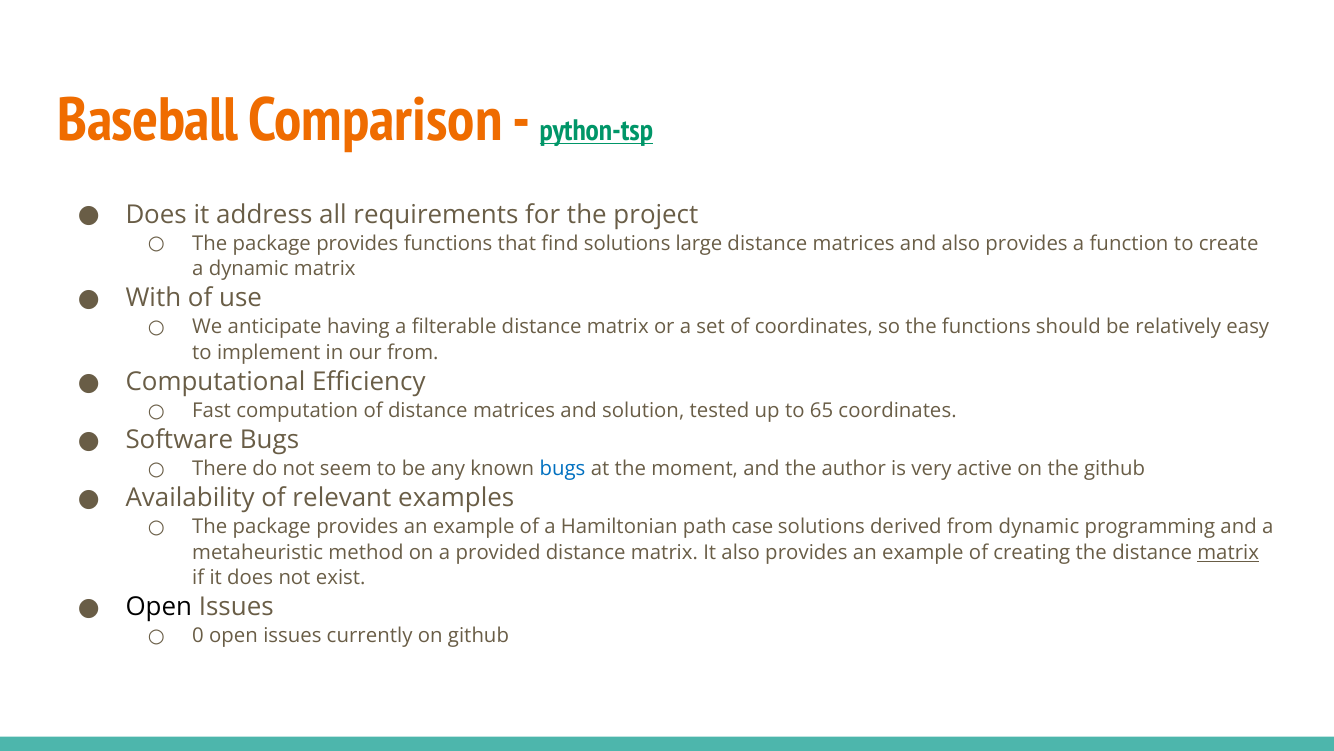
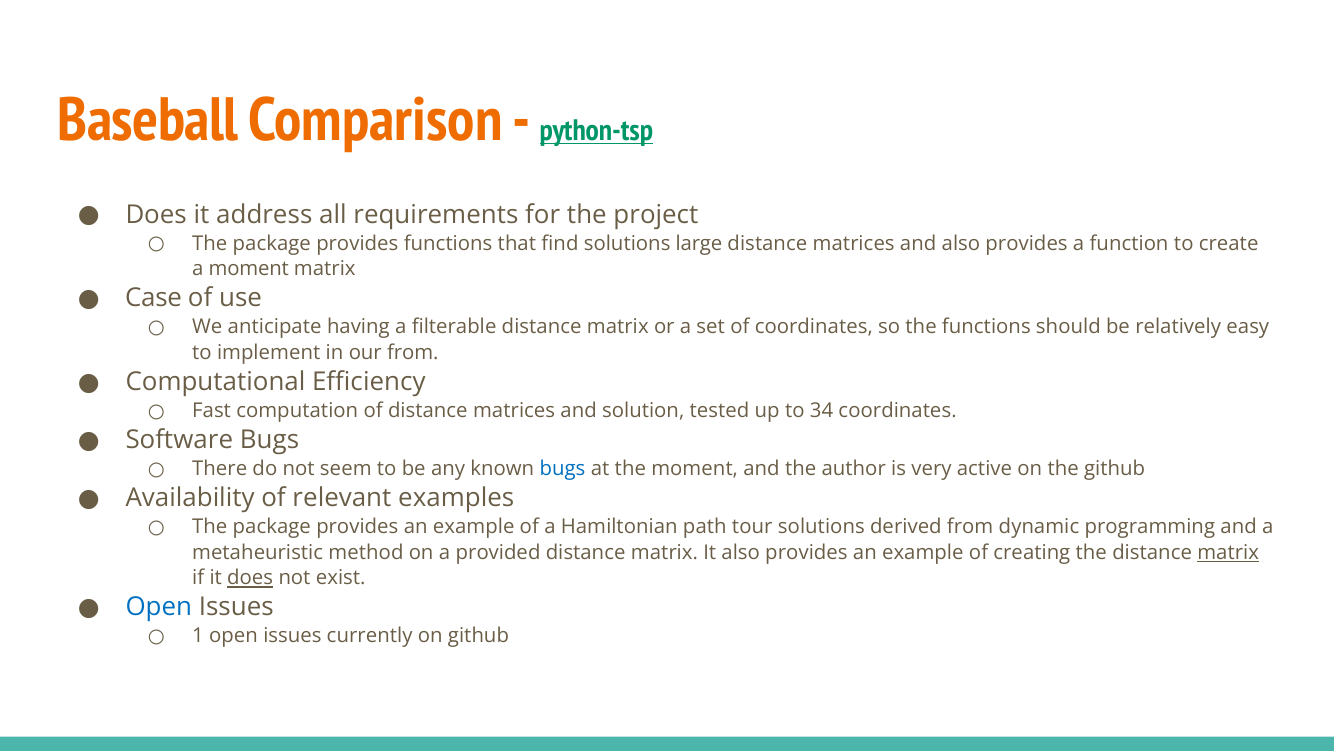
a dynamic: dynamic -> moment (249, 269)
With: With -> Case (153, 298)
65: 65 -> 34 (822, 411)
case: case -> tour (752, 527)
does underline: none -> present (250, 578)
Open colour: black -> blue (159, 607)
0: 0 -> 1 (198, 636)
